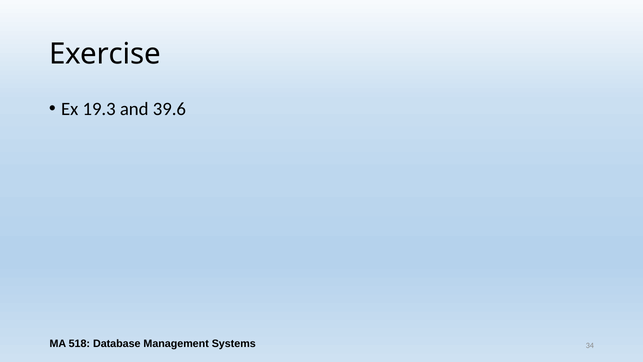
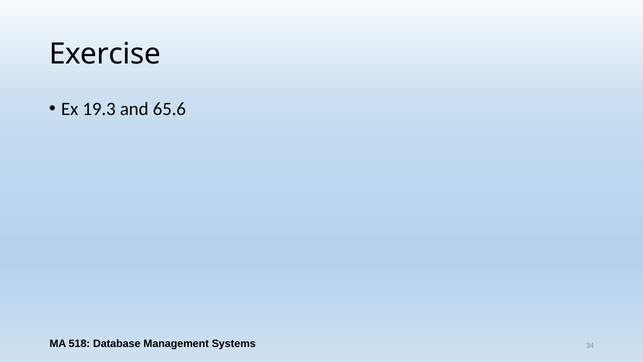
39.6: 39.6 -> 65.6 (169, 109)
